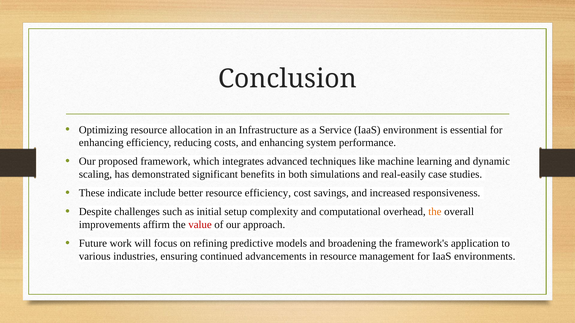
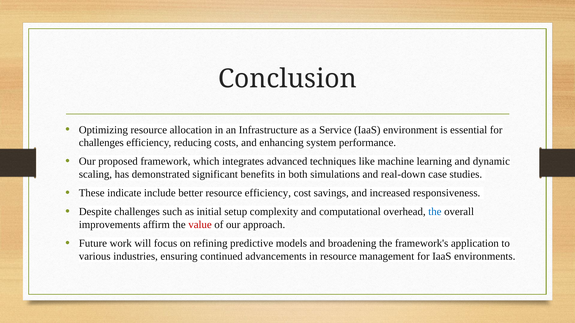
enhancing: enhancing -> challenges (101, 143)
real-easily: real-easily -> real-down (403, 175)
the colour: orange -> blue (435, 212)
